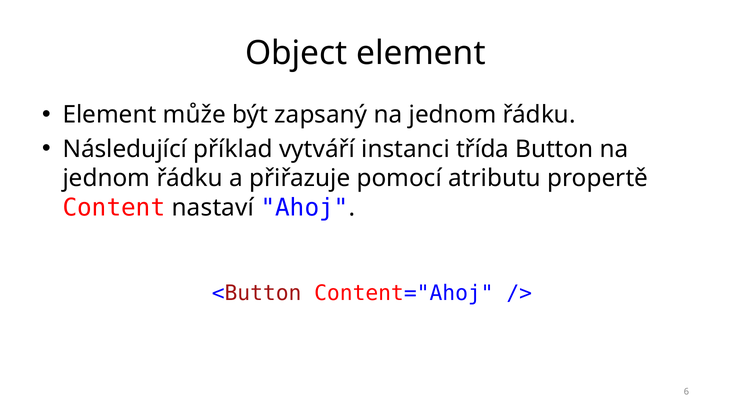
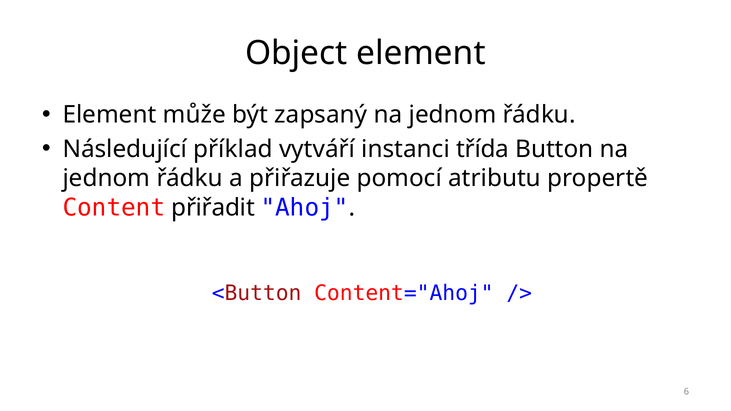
nastaví: nastaví -> přiřadit (213, 208)
